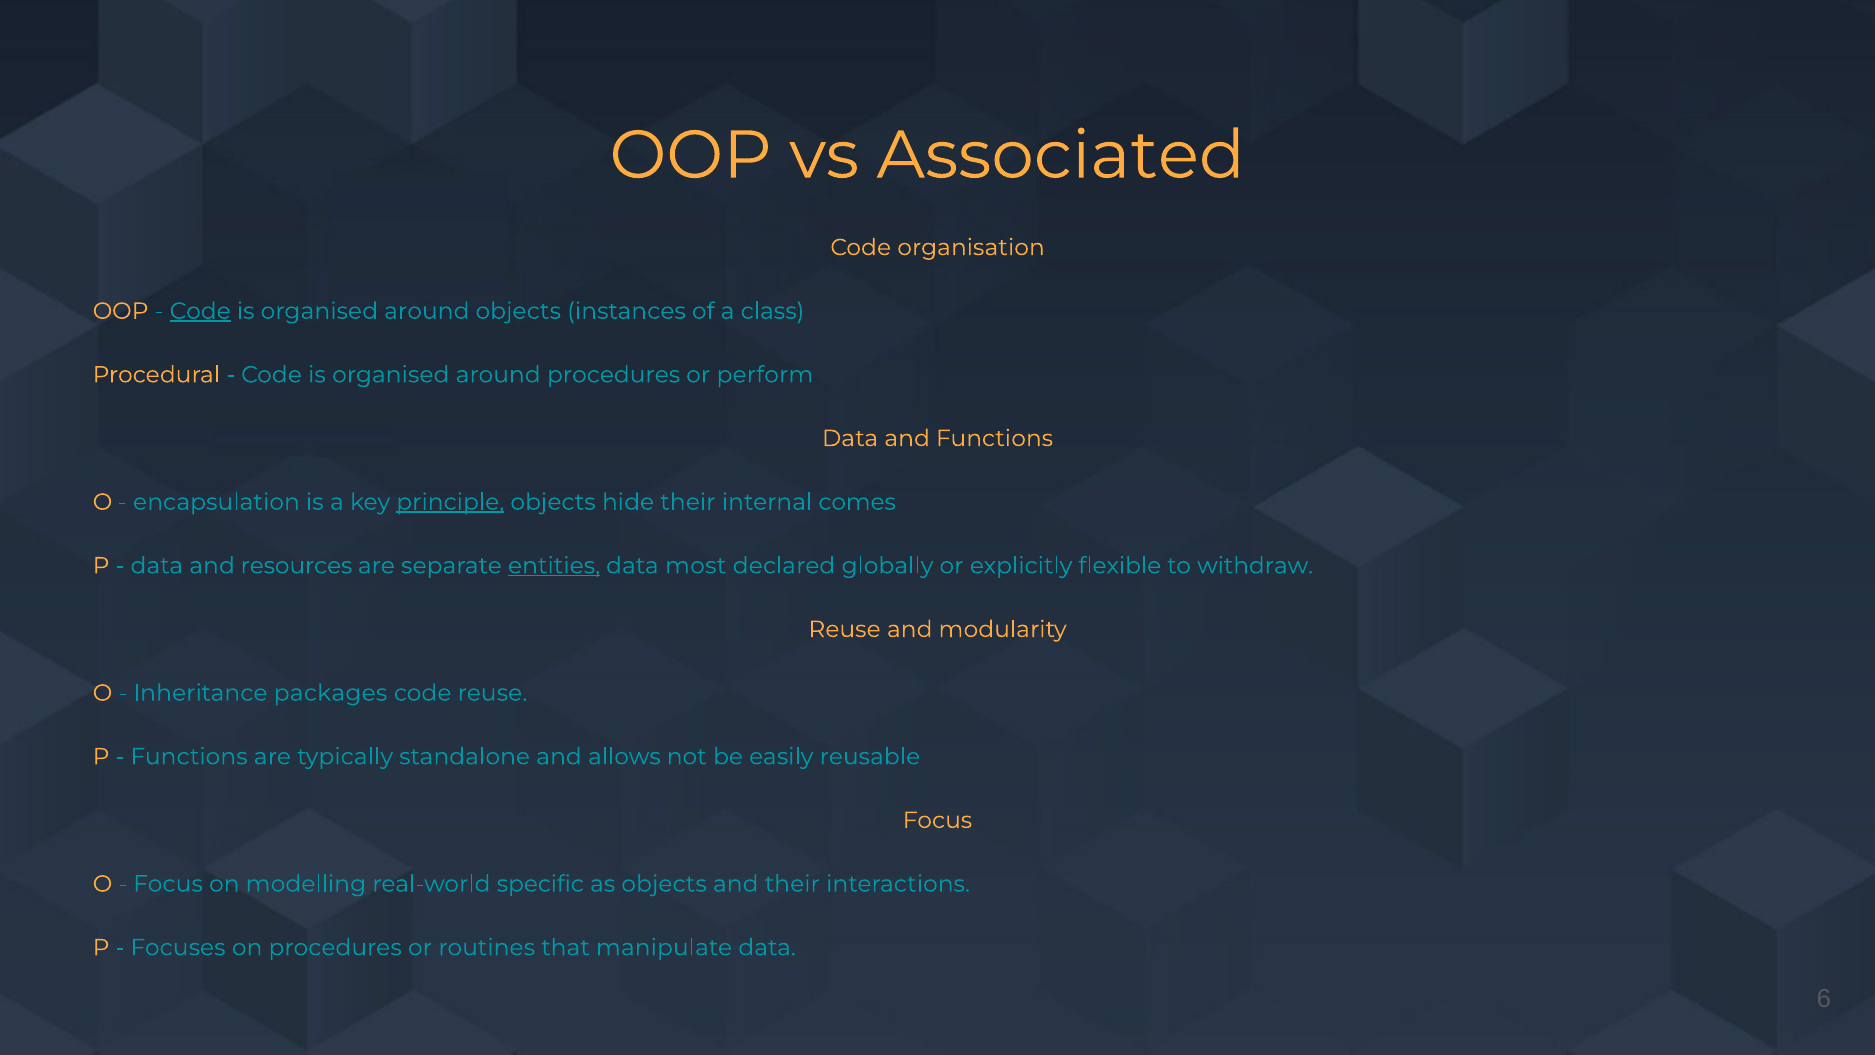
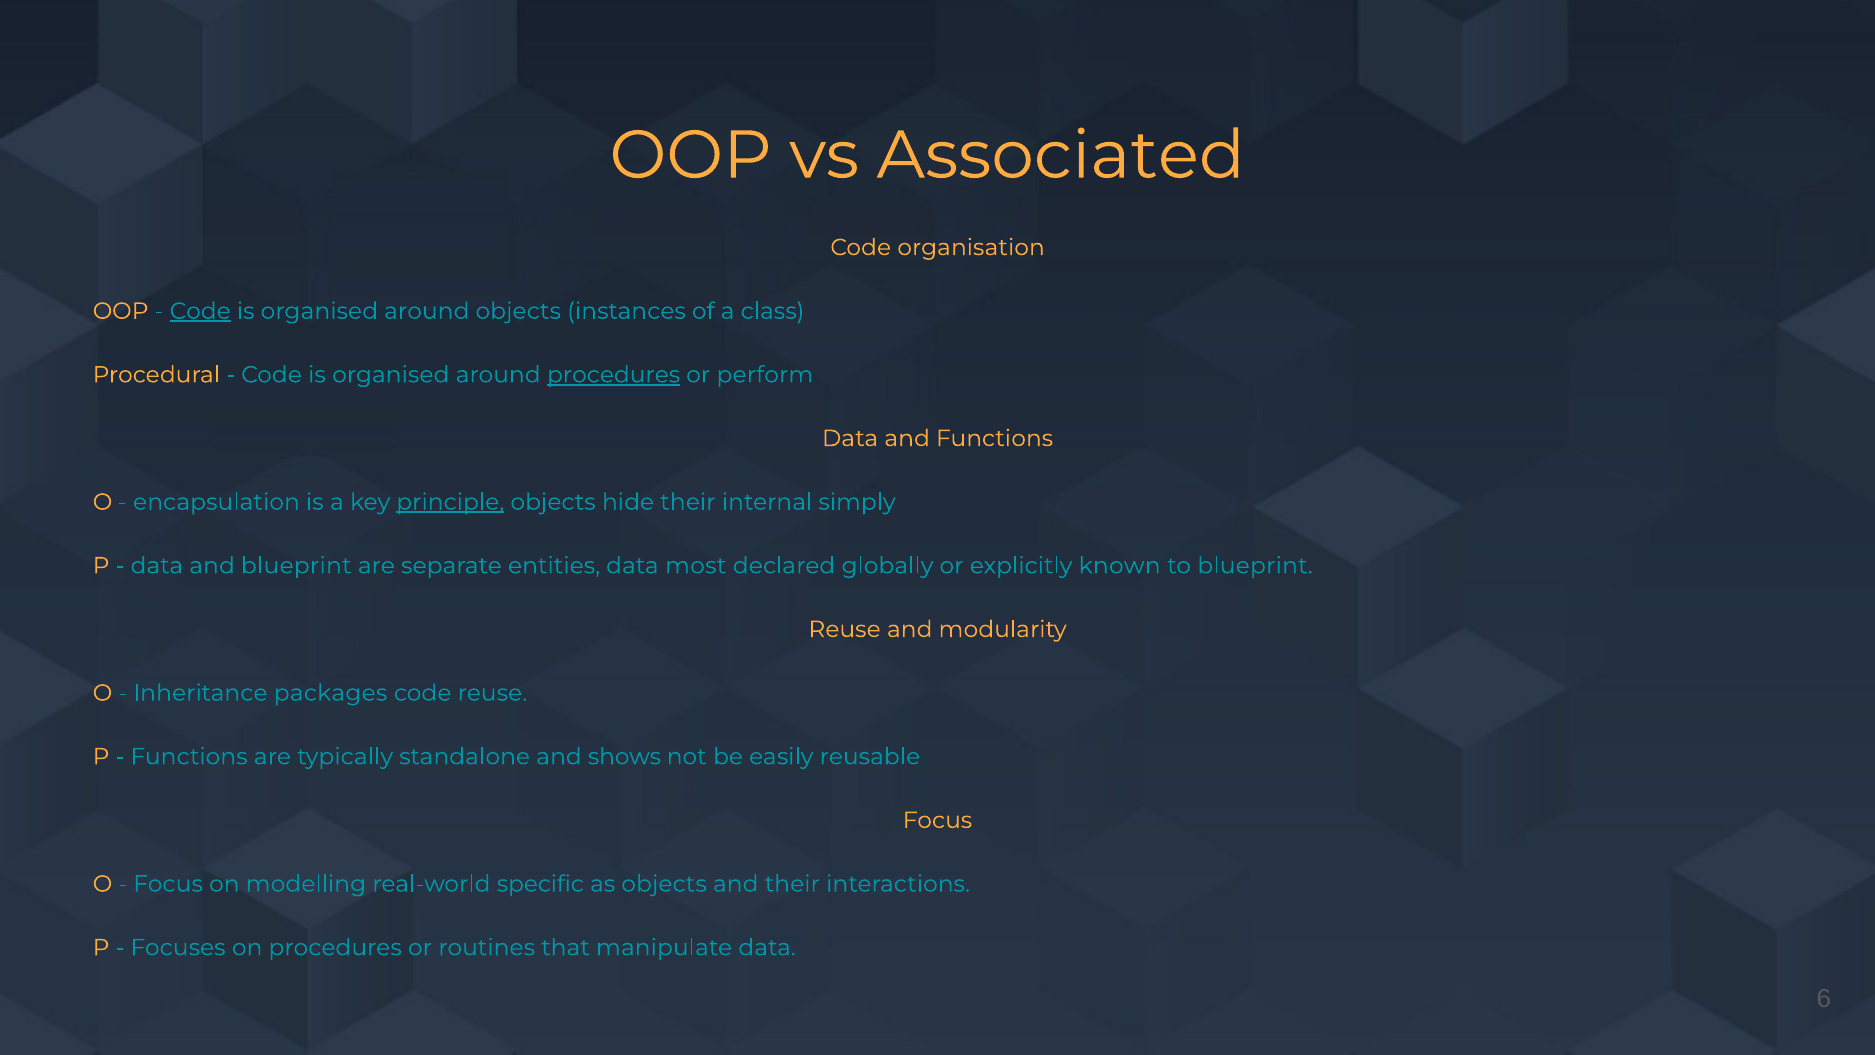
procedures underline: none -> present (614, 375)
comes: comes -> simply (857, 502)
and resources: resources -> blueprint (296, 566)
entities underline: present -> none (554, 566)
flexible: flexible -> known (1120, 566)
to withdraw: withdraw -> blueprint (1255, 566)
allows: allows -> shows (624, 756)
